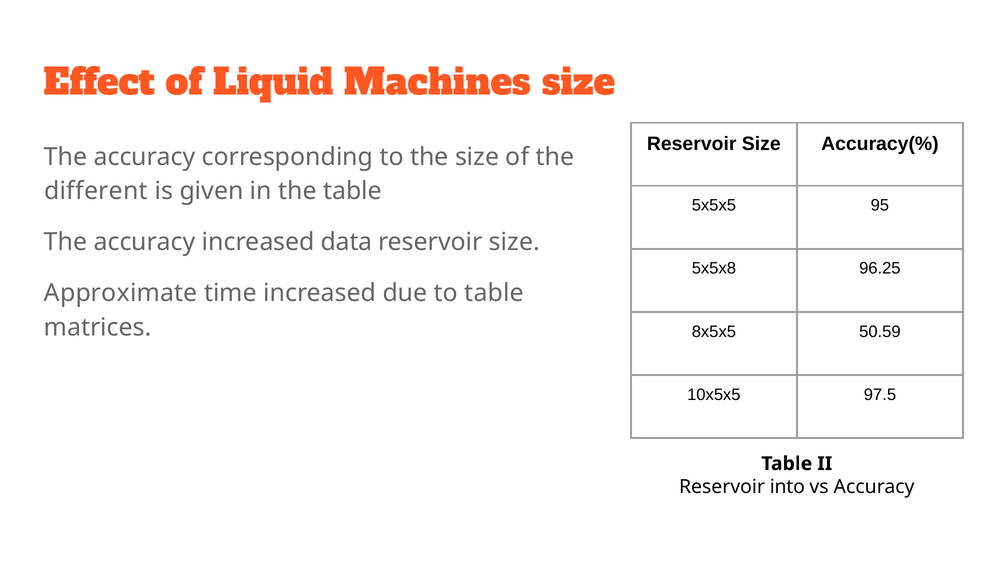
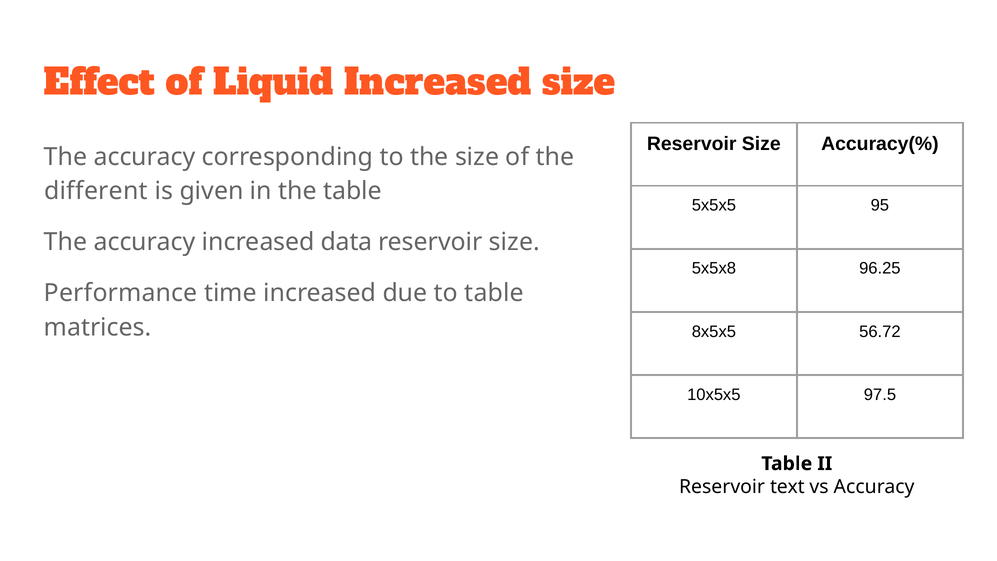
Liquid Machines: Machines -> Increased (438, 83)
Approximate: Approximate -> Performance (121, 293)
50.59: 50.59 -> 56.72 (880, 331)
into: into -> text (787, 487)
